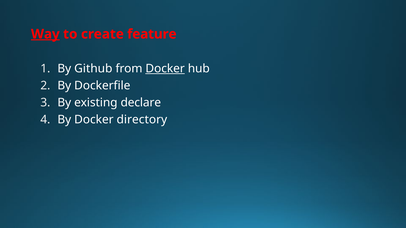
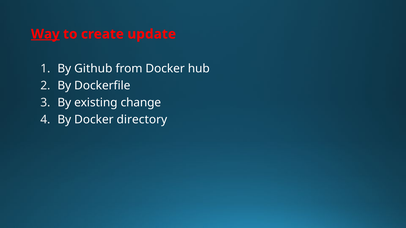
feature: feature -> update (152, 34)
Docker underline: present -> none (165, 69)
declare: declare -> change (141, 103)
